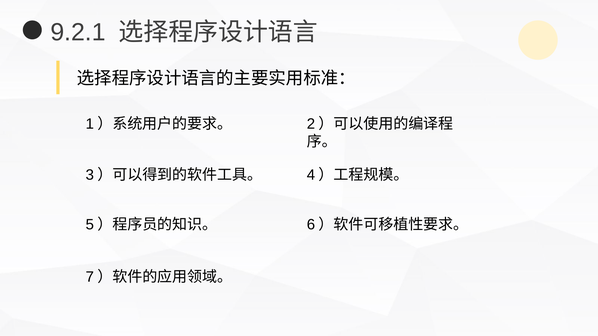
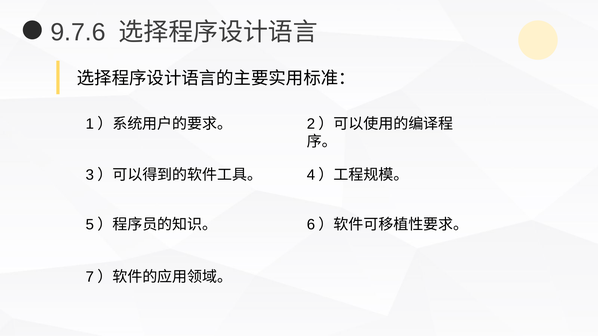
9.2.1: 9.2.1 -> 9.7.6 (78, 32)
